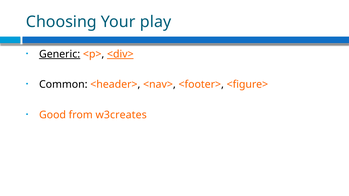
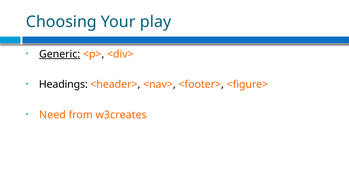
<div> underline: present -> none (120, 54)
Common: Common -> Headings (63, 85)
Good: Good -> Need (52, 115)
